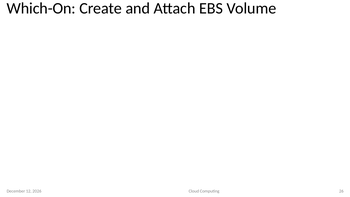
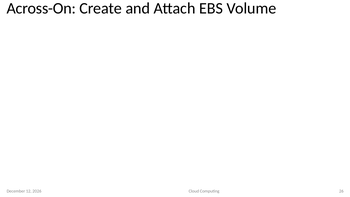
Which-On: Which-On -> Across-On (41, 8)
